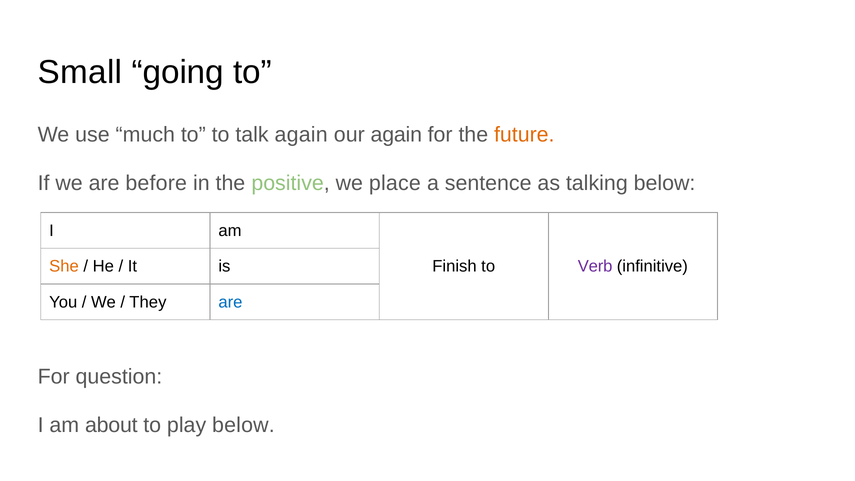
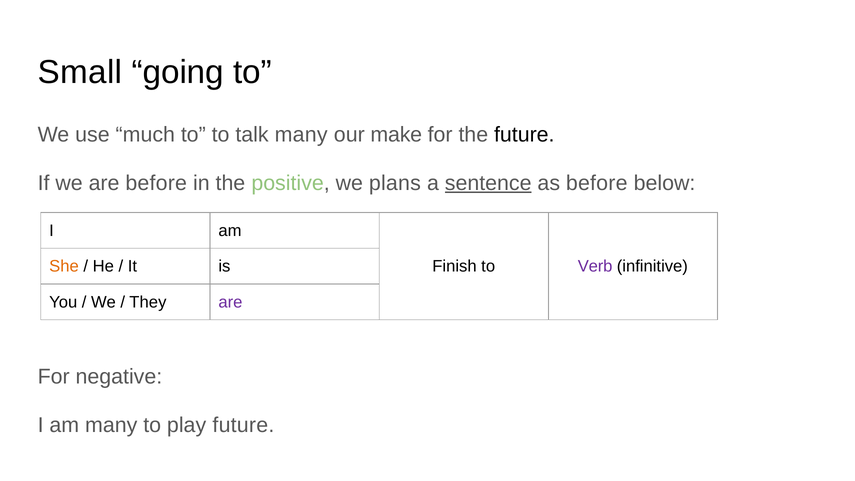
talk again: again -> many (301, 134)
our again: again -> make (396, 134)
future colour: orange -> black (524, 134)
place: place -> plans (395, 183)
sentence underline: none -> present (488, 183)
as talking: talking -> before (597, 183)
are colour: blue -> purple (230, 302)
question: question -> negative (119, 377)
am about: about -> many (111, 425)
play below: below -> future (243, 425)
